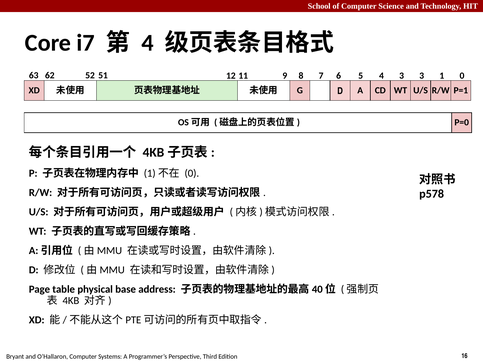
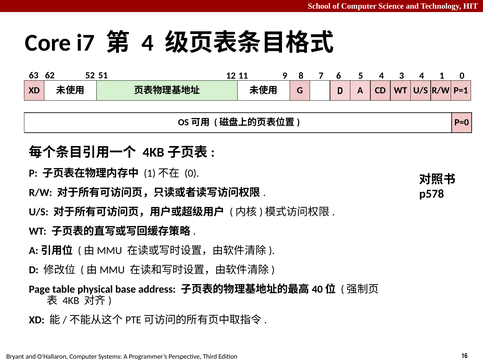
3 3: 3 -> 4 (422, 76)
